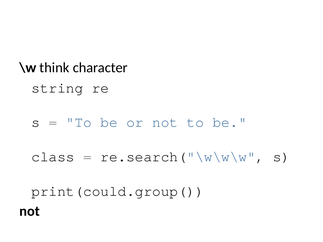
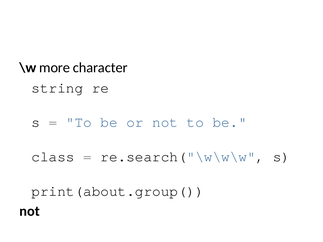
think: think -> more (55, 68)
print(could.group(: print(could.group( -> print(about.group( (118, 191)
